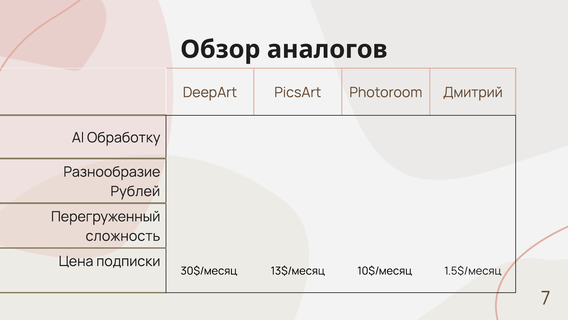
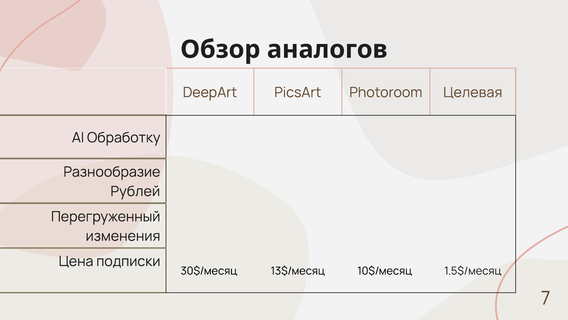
Дмитрий: Дмитрий -> Целевая (473, 92)
сложность: сложность -> изменения (123, 236)
